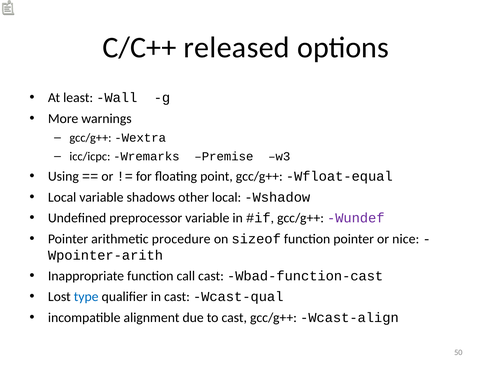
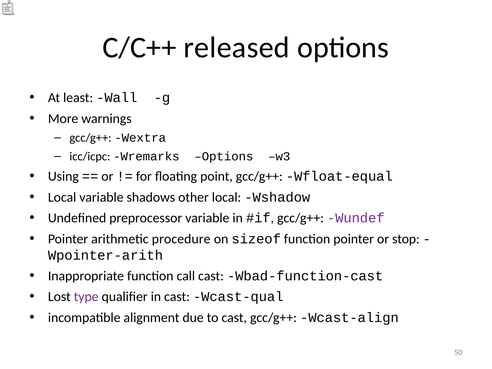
Wremarks Premise: Premise -> Options (224, 156)
nice: nice -> stop (406, 239)
type colour: blue -> purple (86, 297)
